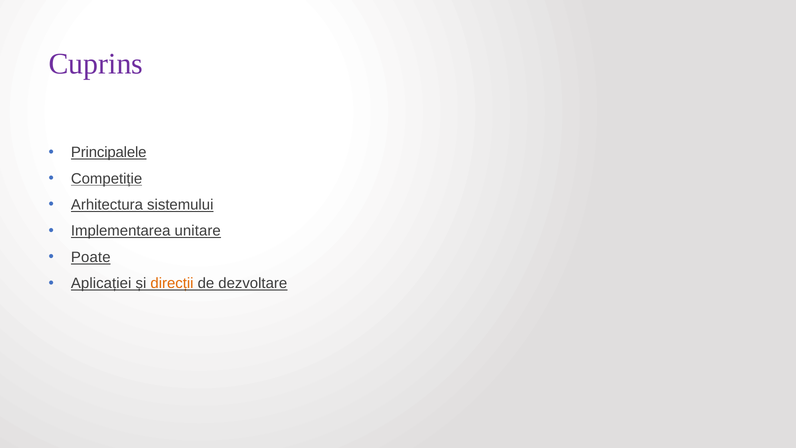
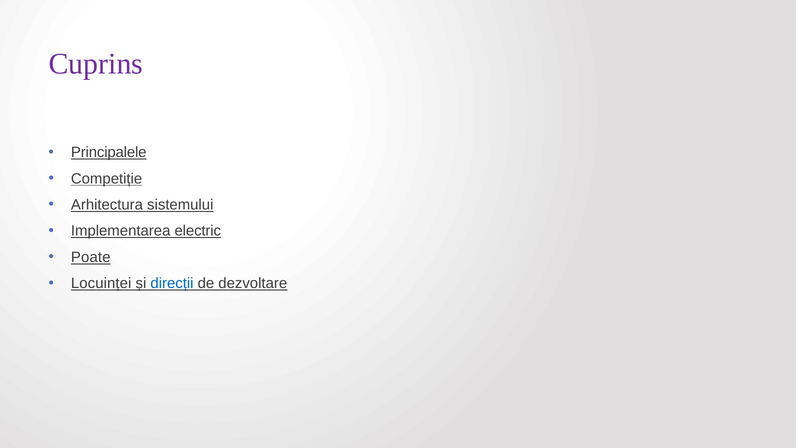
unitare: unitare -> electric (198, 231)
Aplicației: Aplicației -> Locuinței (101, 283)
direcții colour: orange -> blue (172, 283)
